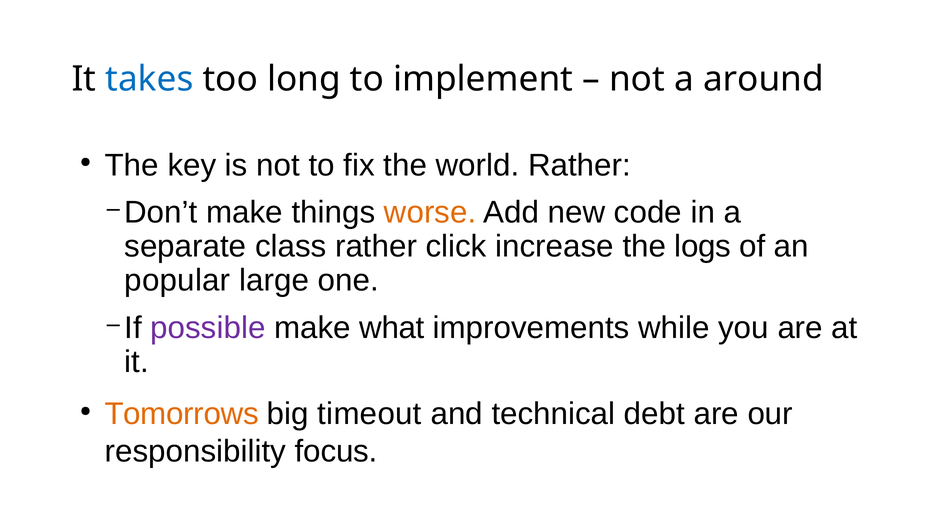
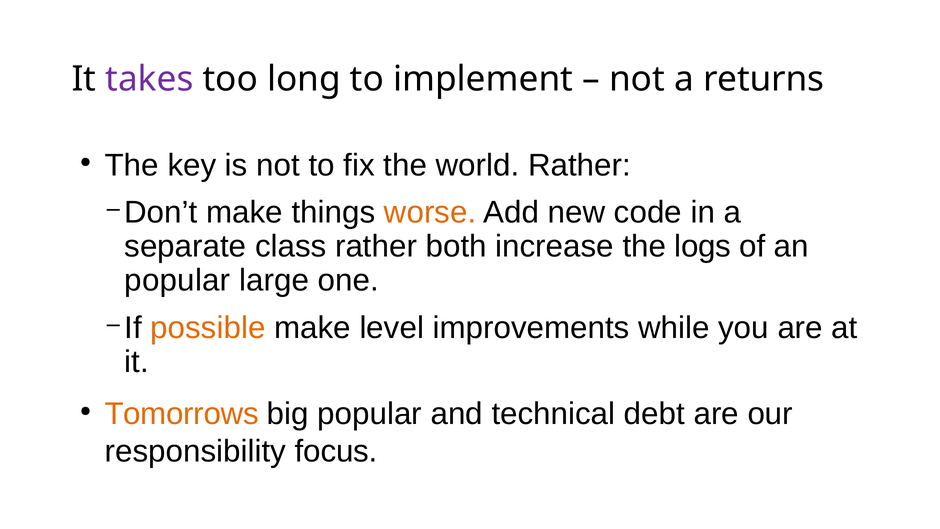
takes colour: blue -> purple (149, 79)
around: around -> returns (764, 79)
click: click -> both (456, 246)
possible colour: purple -> orange (208, 328)
what: what -> level (392, 328)
big timeout: timeout -> popular (370, 414)
